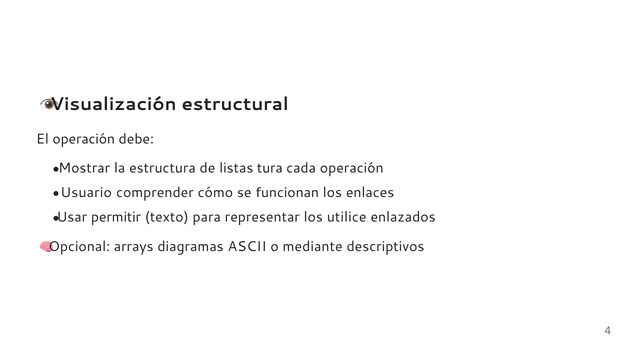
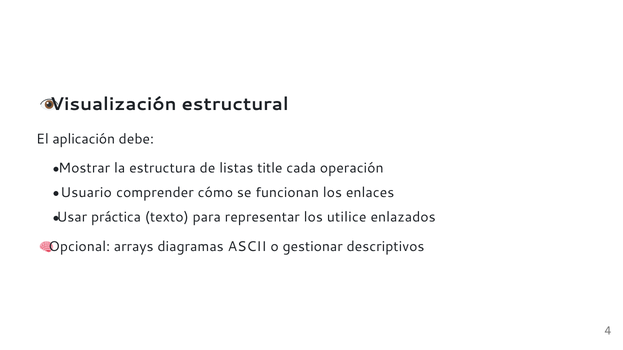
El operación: operación -> aplicación (84, 139)
tura: tura -> title (270, 168)
permitir: permitir -> práctica (116, 218)
mediante: mediante -> gestionar (313, 247)
